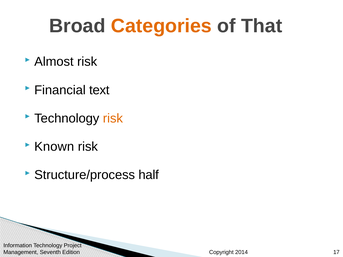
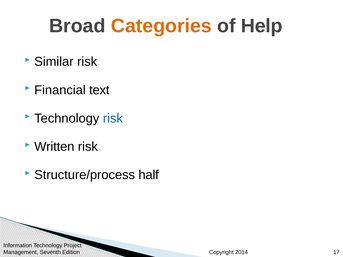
That: That -> Help (262, 26)
Almost: Almost -> Similar (54, 62)
risk colour: orange -> blue (113, 118)
Known: Known -> Written (54, 147)
